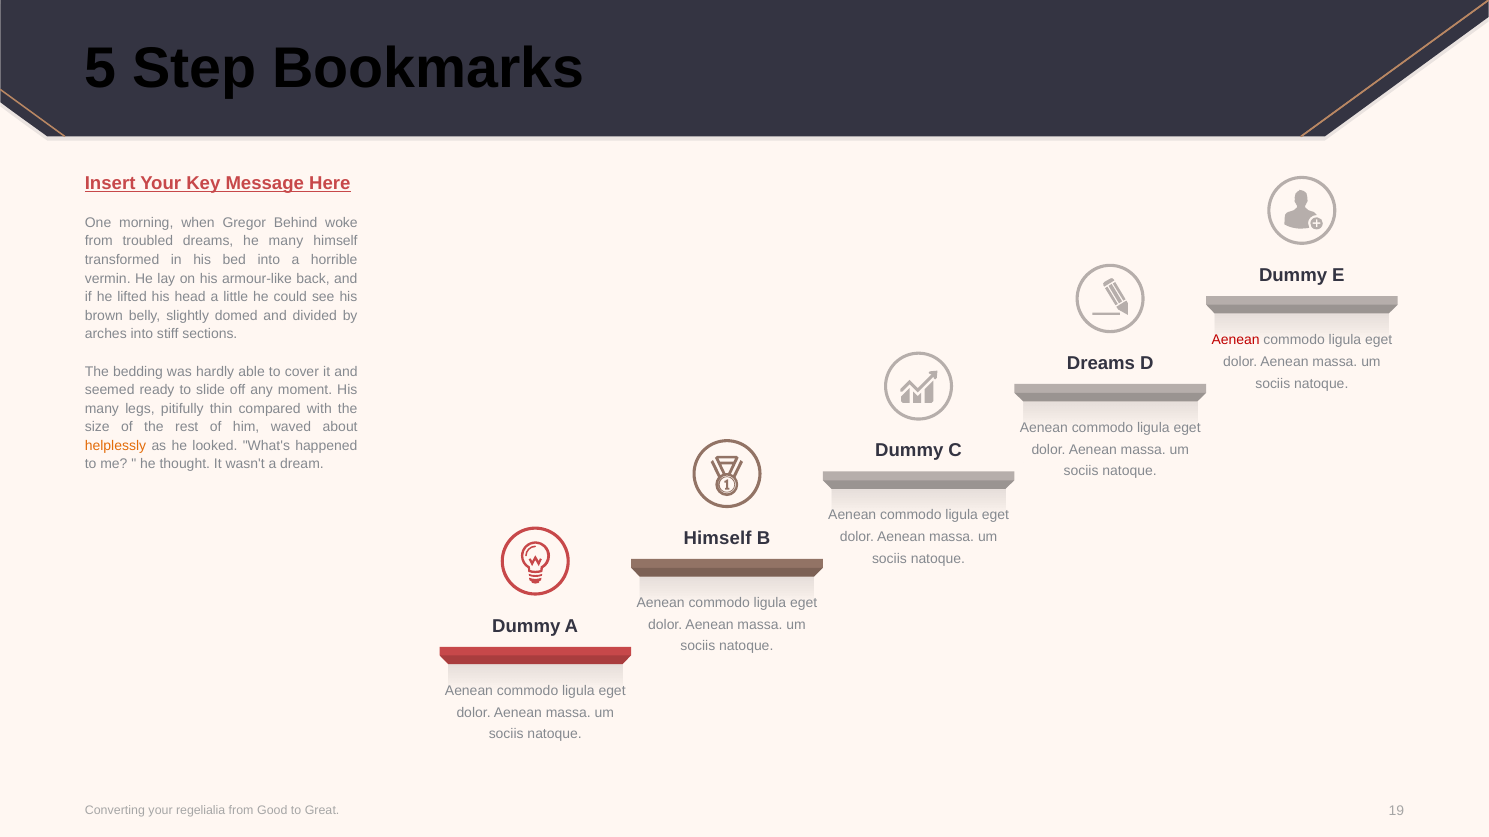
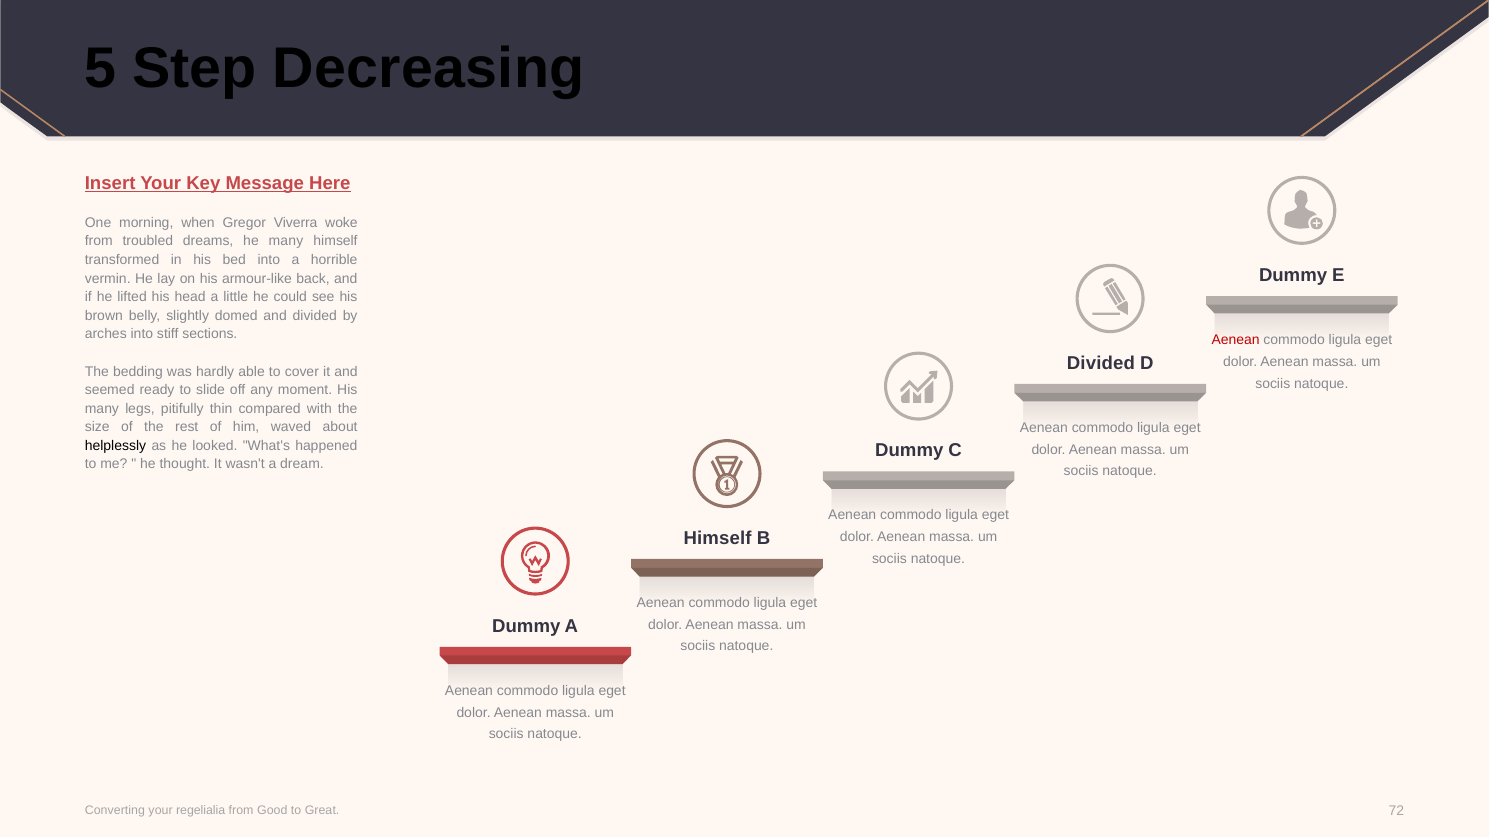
Bookmarks: Bookmarks -> Decreasing (428, 69)
Behind: Behind -> Viverra (296, 223)
Dreams: Dreams -> Divided (1101, 363)
helplessly colour: orange -> black (115, 446)
19: 19 -> 72 (1396, 812)
